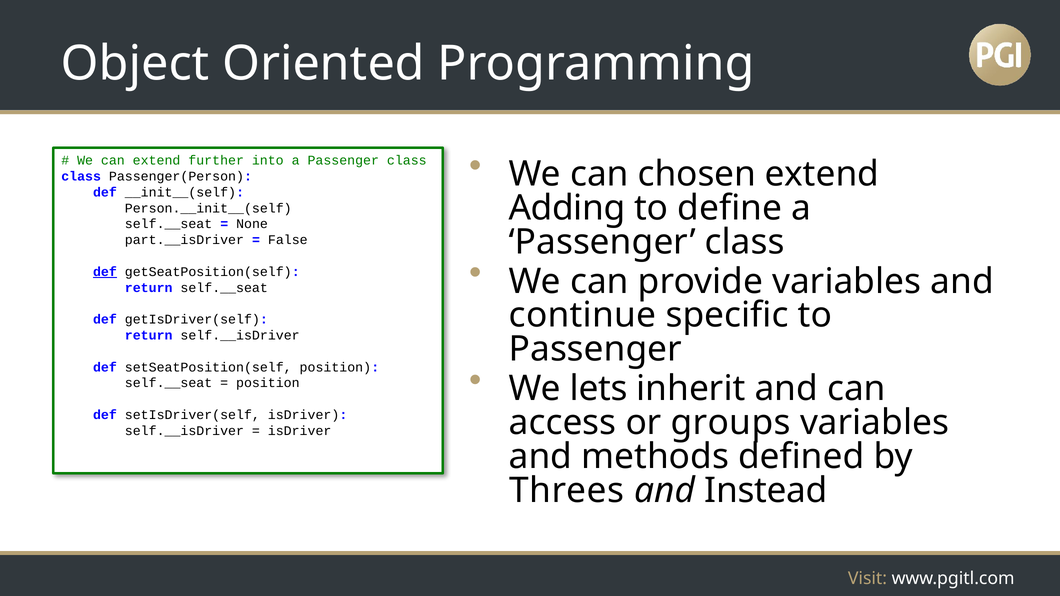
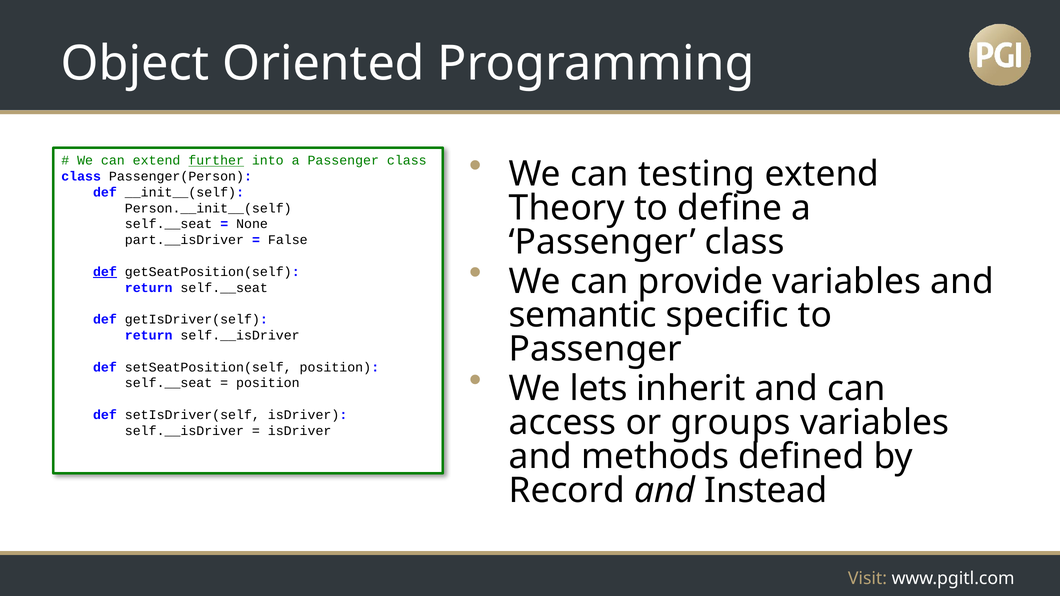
chosen: chosen -> testing (697, 174)
further underline: none -> present (216, 161)
Adding: Adding -> Theory (567, 208)
continue: continue -> semantic (583, 315)
Threes: Threes -> Record (567, 491)
